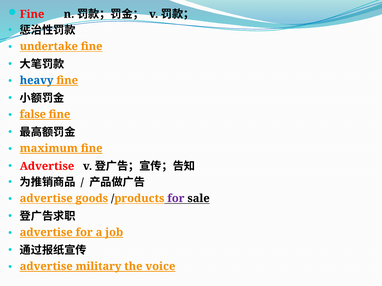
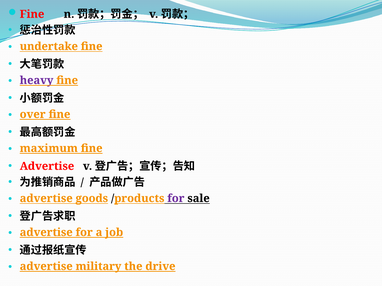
heavy colour: blue -> purple (37, 80)
false: false -> over (33, 115)
voice: voice -> drive (160, 267)
